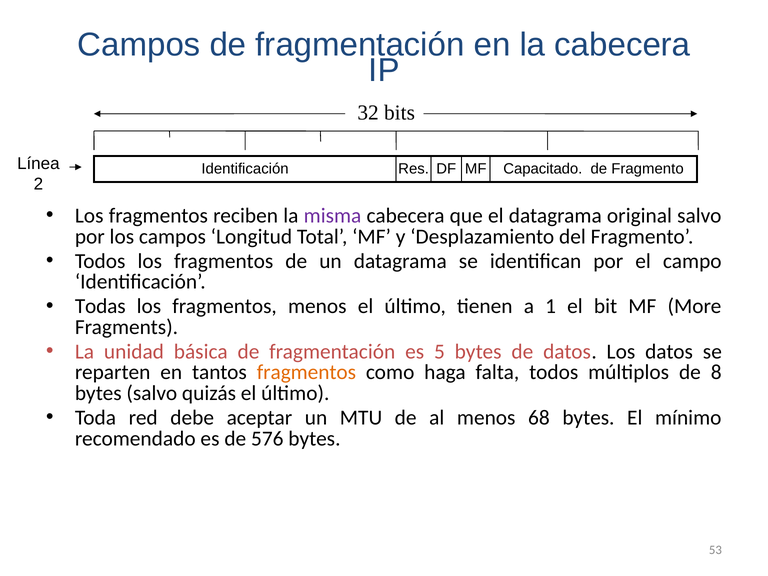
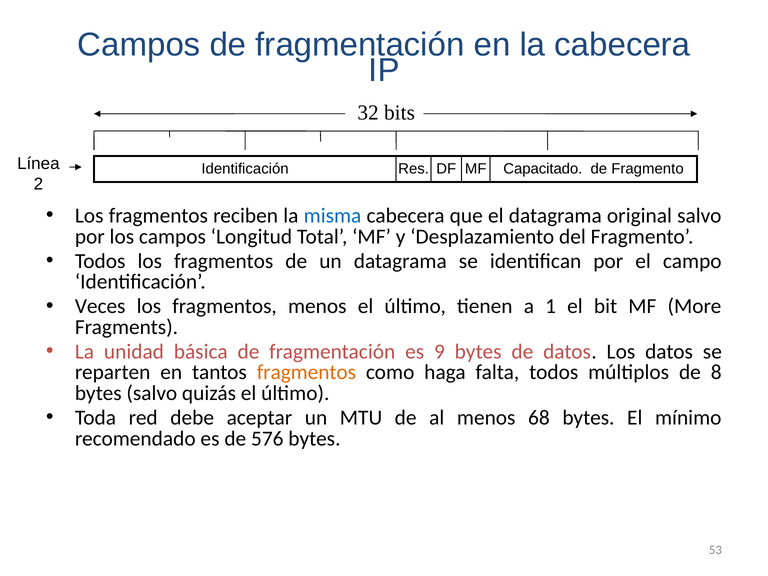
misma colour: purple -> blue (333, 216)
Todas: Todas -> Veces (100, 306)
5: 5 -> 9 (439, 352)
